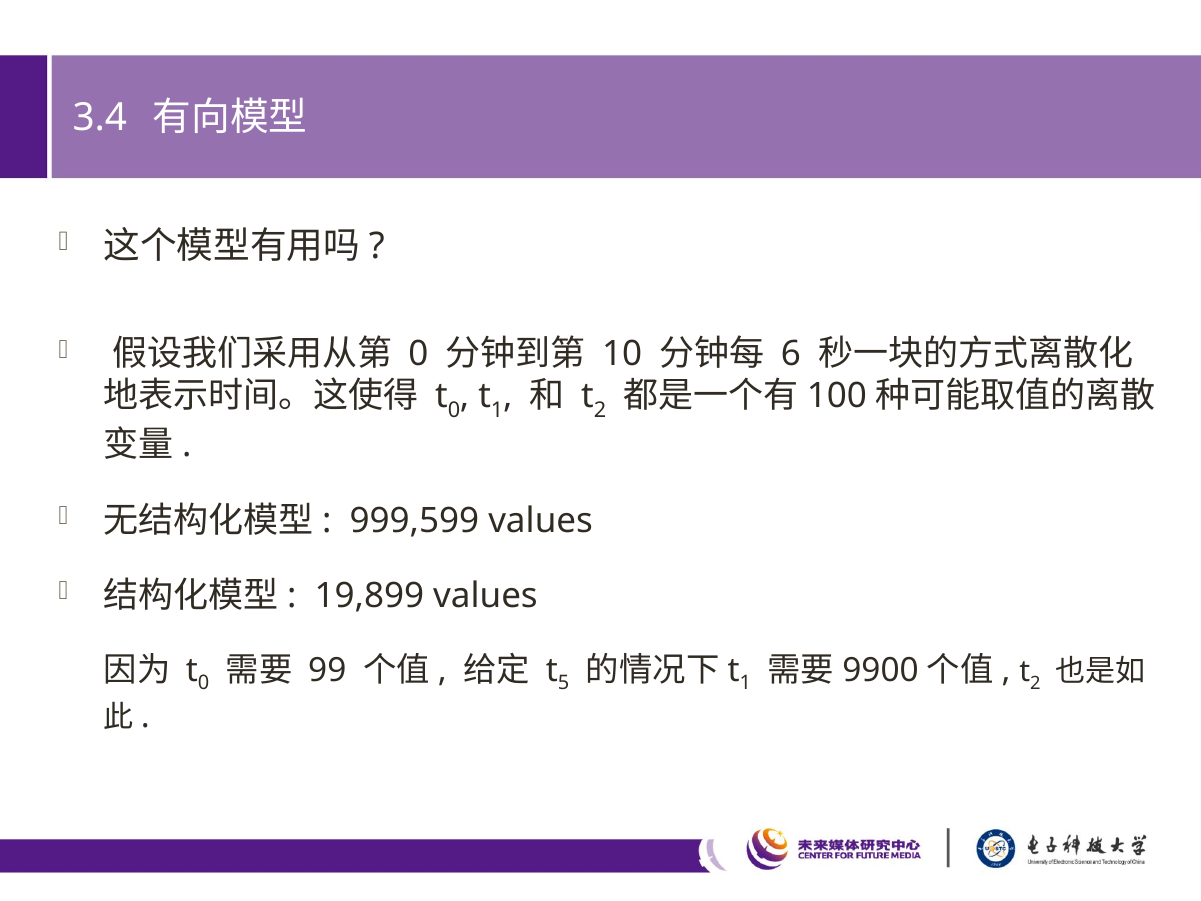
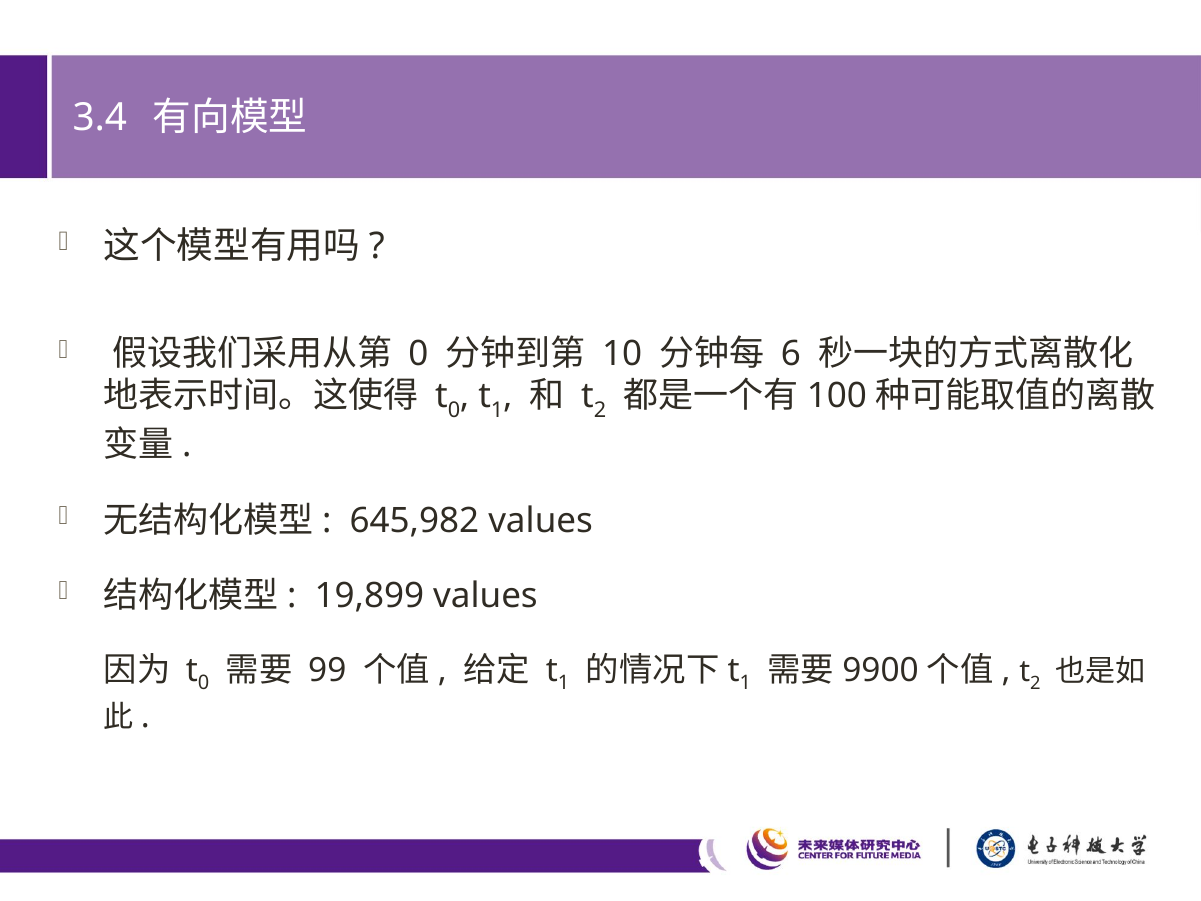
999,599: 999,599 -> 645,982 (414, 520)
5: 5 -> 1 (564, 683)
